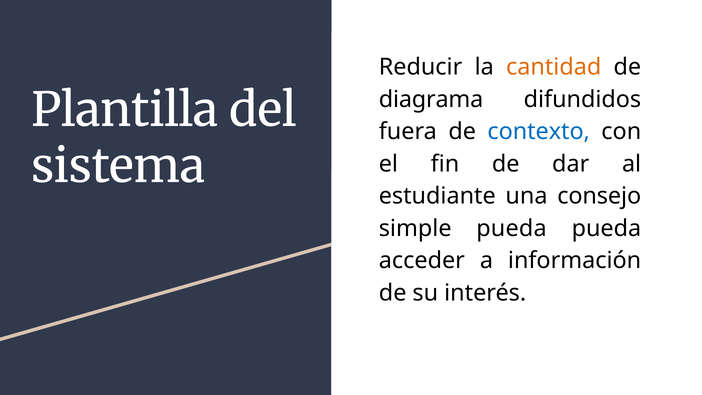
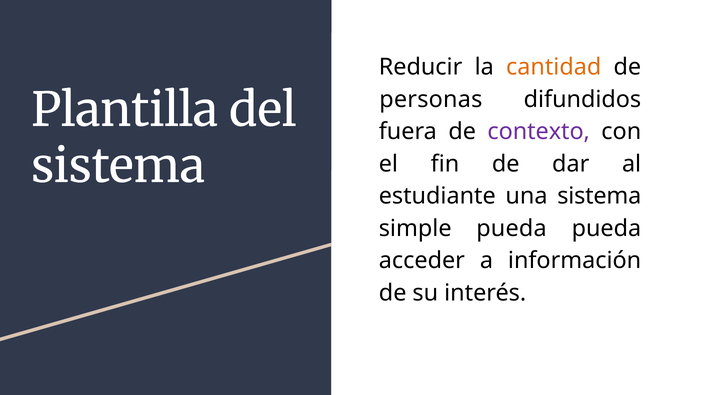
diagrama: diagrama -> personas (431, 99)
contexto colour: blue -> purple (539, 132)
una consejo: consejo -> sistema (599, 196)
